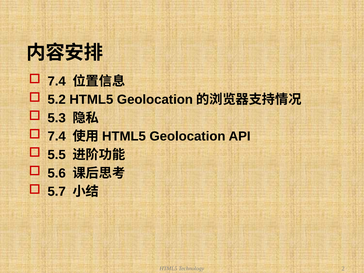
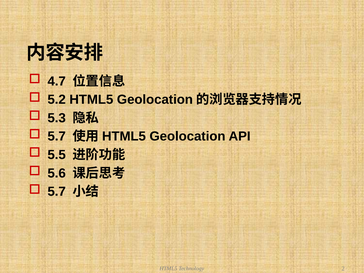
7.4: 7.4 -> 4.7 (57, 81)
7.4: 7.4 -> 5.7 (57, 136)
